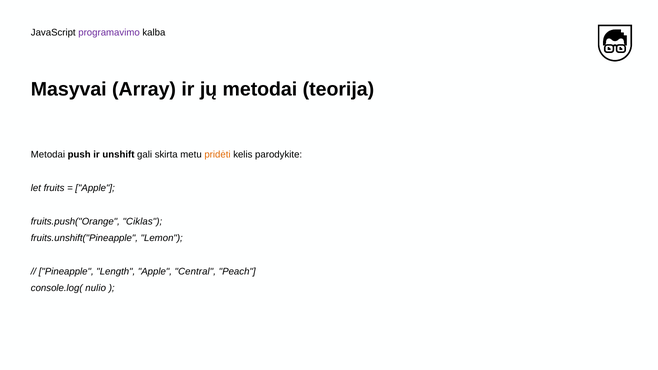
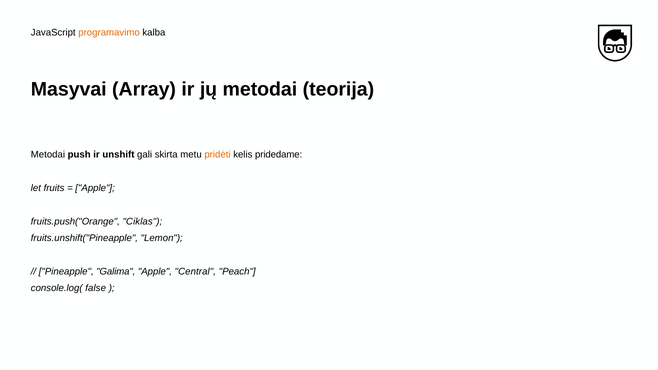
programavimo colour: purple -> orange (109, 32)
parodykite: parodykite -> pridedame (279, 155)
Length: Length -> Galima (116, 272)
nulio: nulio -> false (96, 288)
